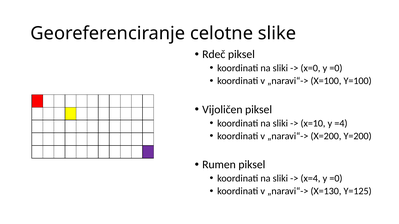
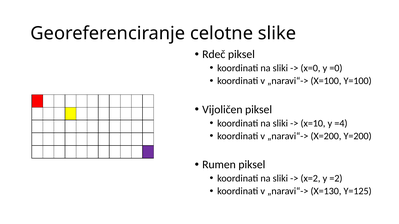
x=4: x=4 -> x=2 (310, 179)
=0: =0 -> =2 (336, 179)
